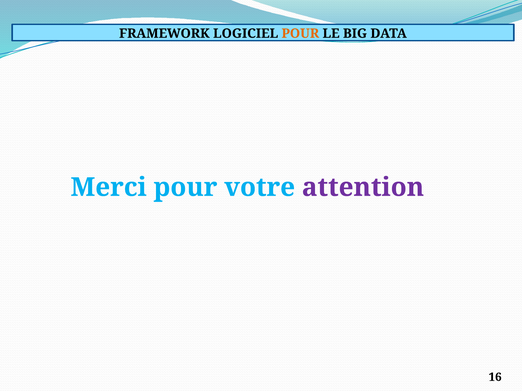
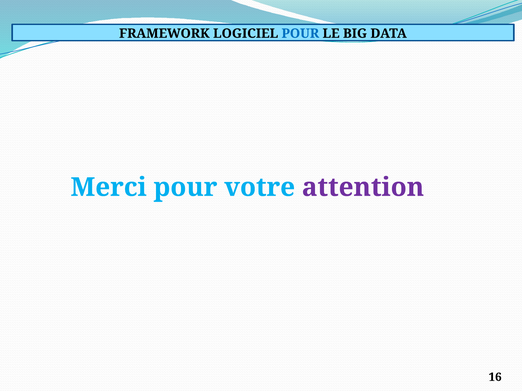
POUR colour: orange -> blue (300, 34)
